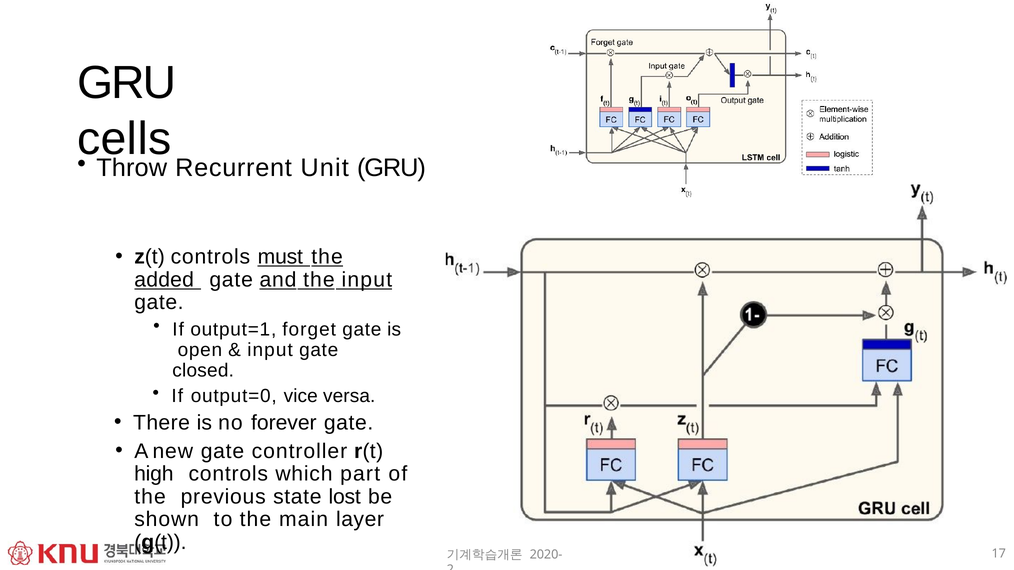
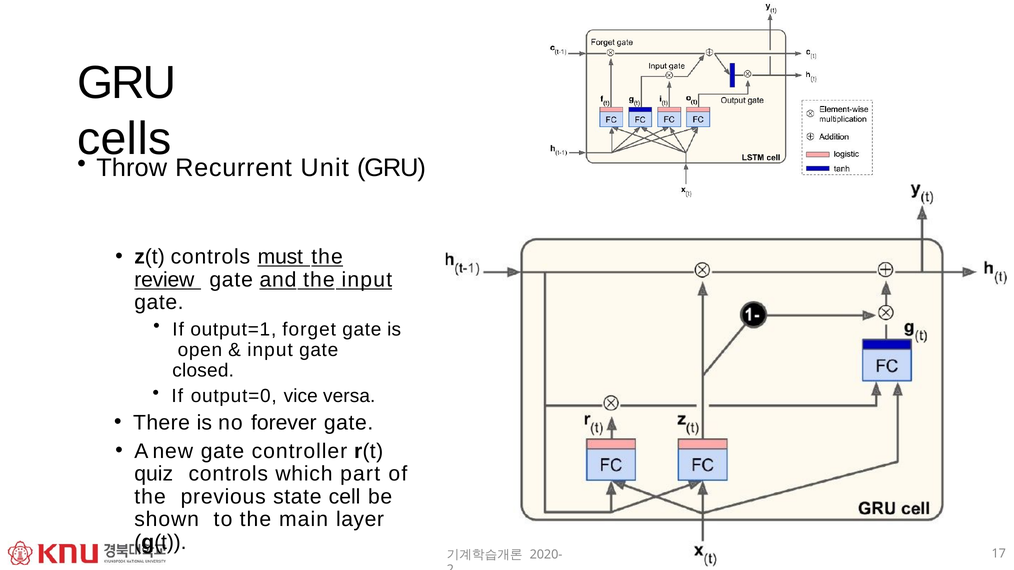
added: added -> review (164, 280)
high: high -> quiz (154, 474)
lost: lost -> cell (345, 497)
